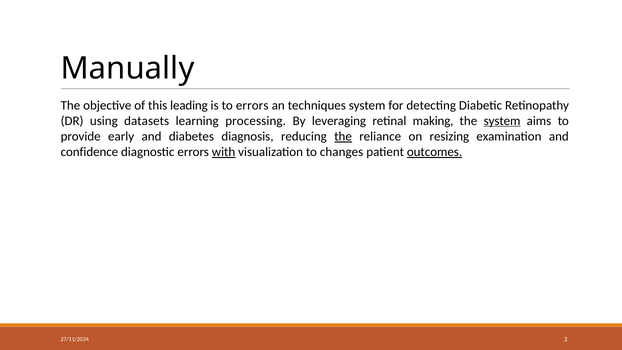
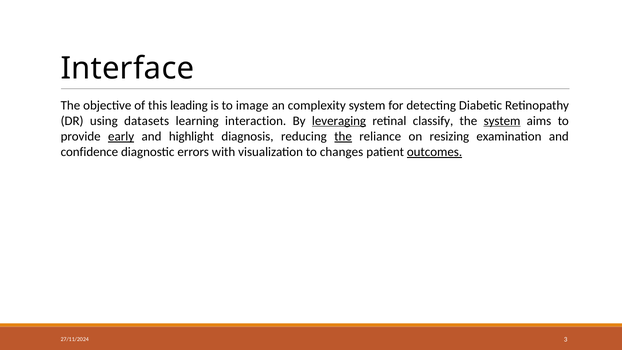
Manually: Manually -> Interface (127, 68)
to errors: errors -> image (252, 105)
techniques: techniques -> complexity (317, 105)
processing: processing -> interaction (256, 121)
leveraging underline: none -> present (339, 121)
making: making -> classify (433, 121)
early underline: none -> present (121, 136)
diabetes: diabetes -> highlight (191, 136)
with underline: present -> none (224, 152)
